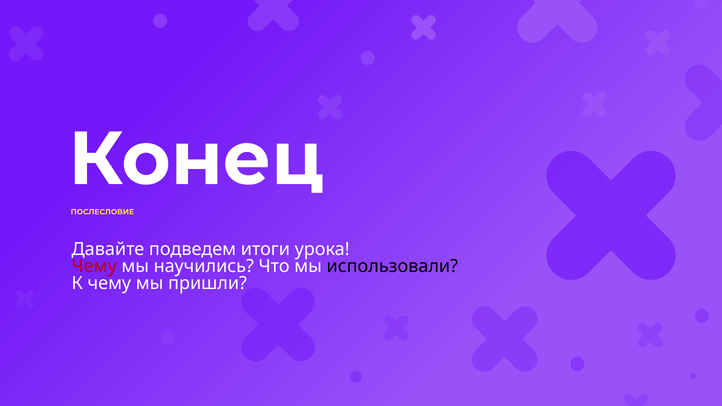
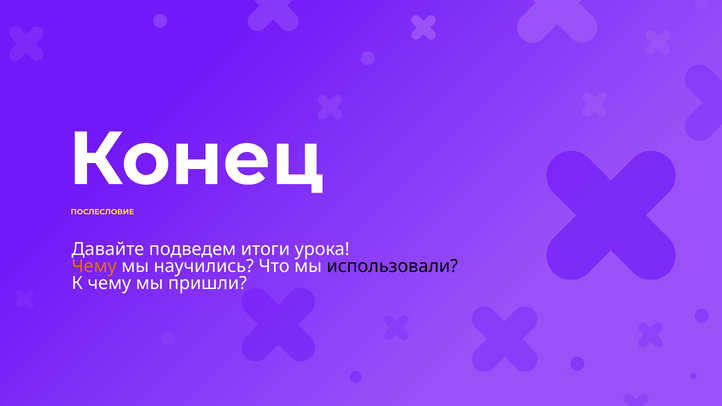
Чему colour: red -> orange (94, 266)
